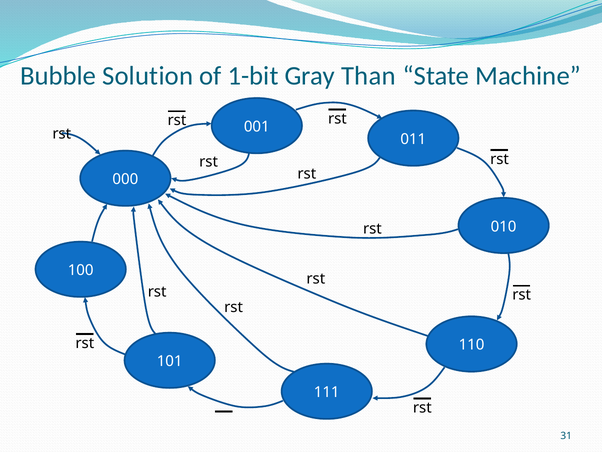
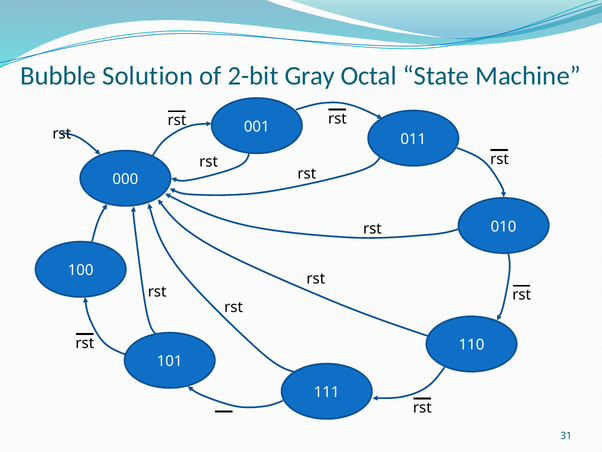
1-bit: 1-bit -> 2-bit (253, 76)
Than: Than -> Octal (369, 76)
